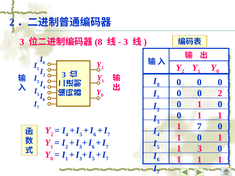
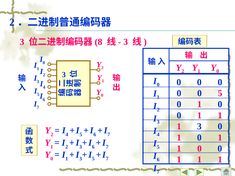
0 2: 2 -> 5 (220, 93)
1 7: 7 -> 3 (199, 127)
3: 3 -> 0 (199, 149)
